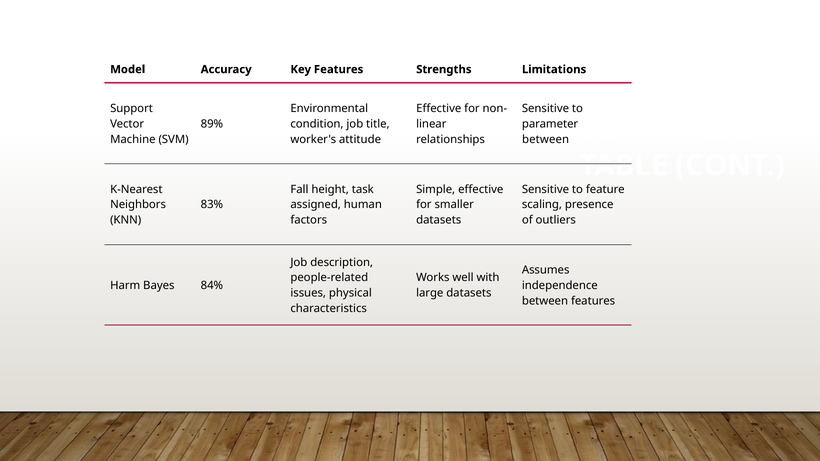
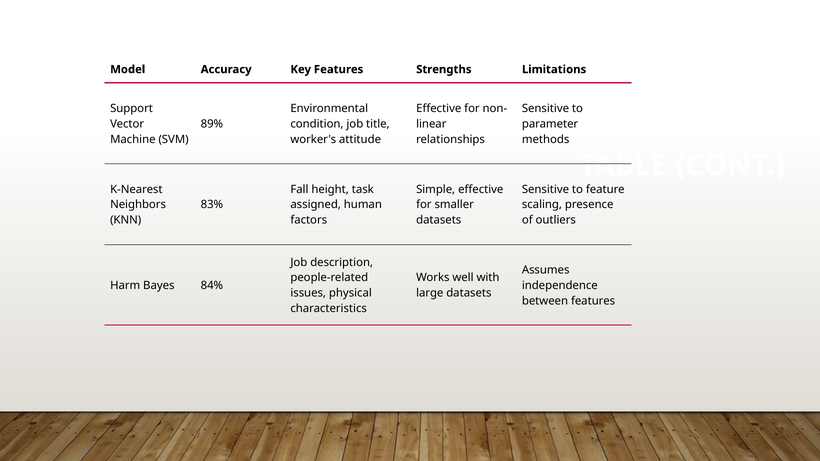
between: between -> methods (546, 139)
